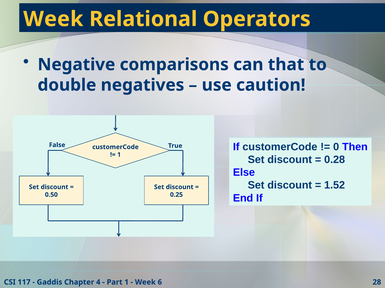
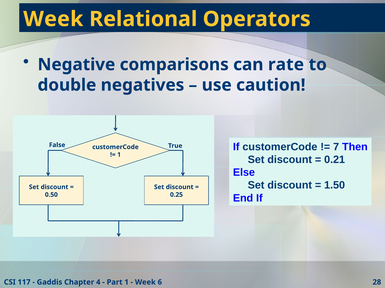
that: that -> rate (286, 65)
0: 0 -> 7 (336, 147)
0.28: 0.28 -> 0.21 (335, 160)
1.52: 1.52 -> 1.50 (335, 186)
